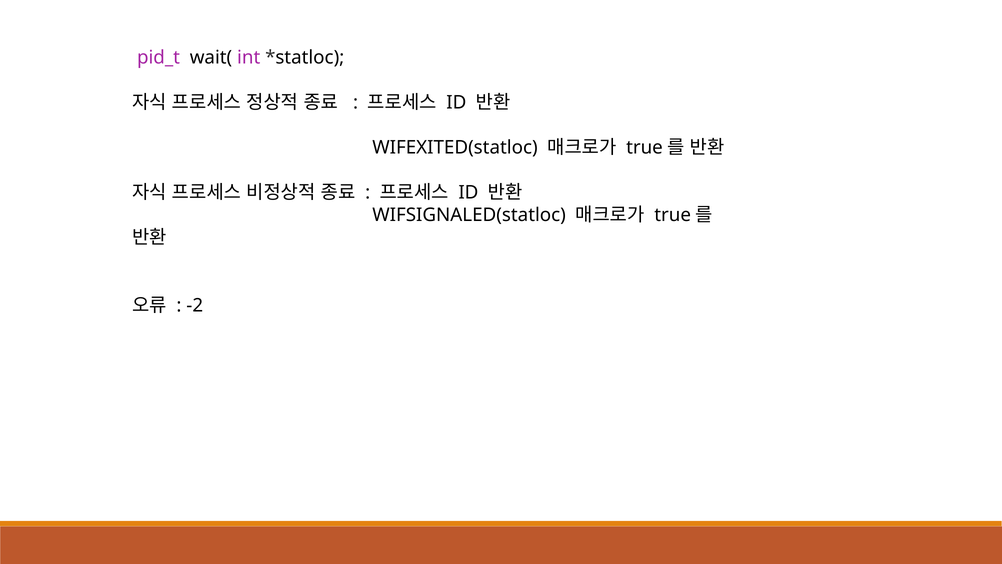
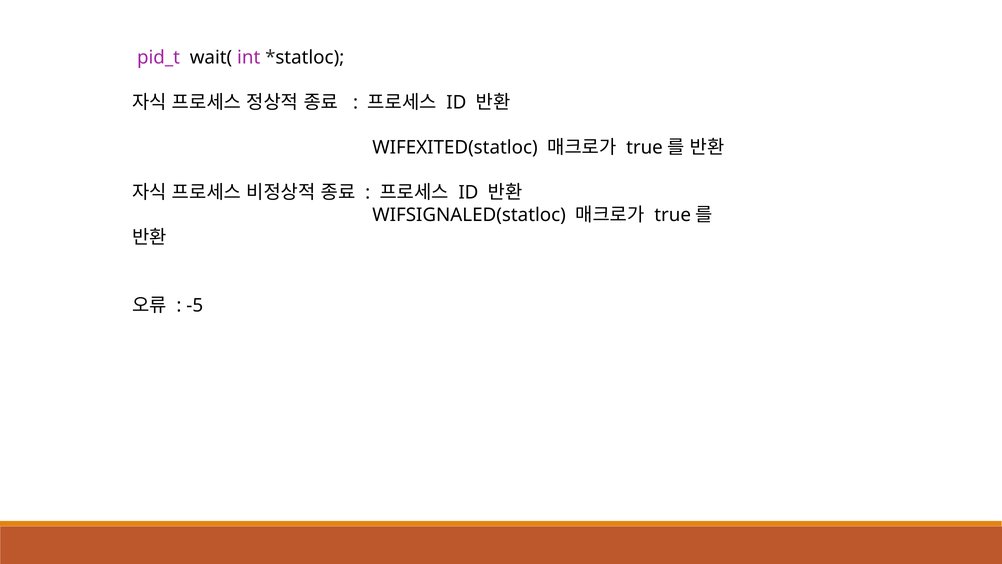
-2: -2 -> -5 (195, 305)
